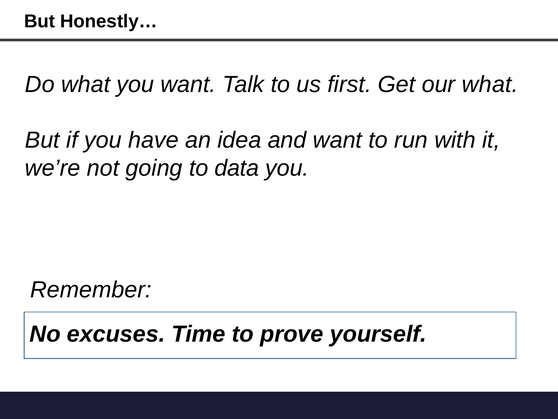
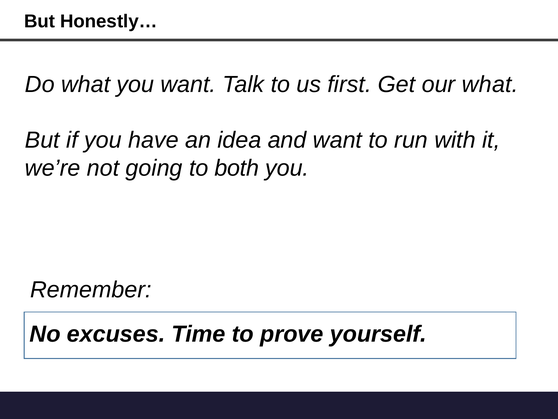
data: data -> both (237, 168)
